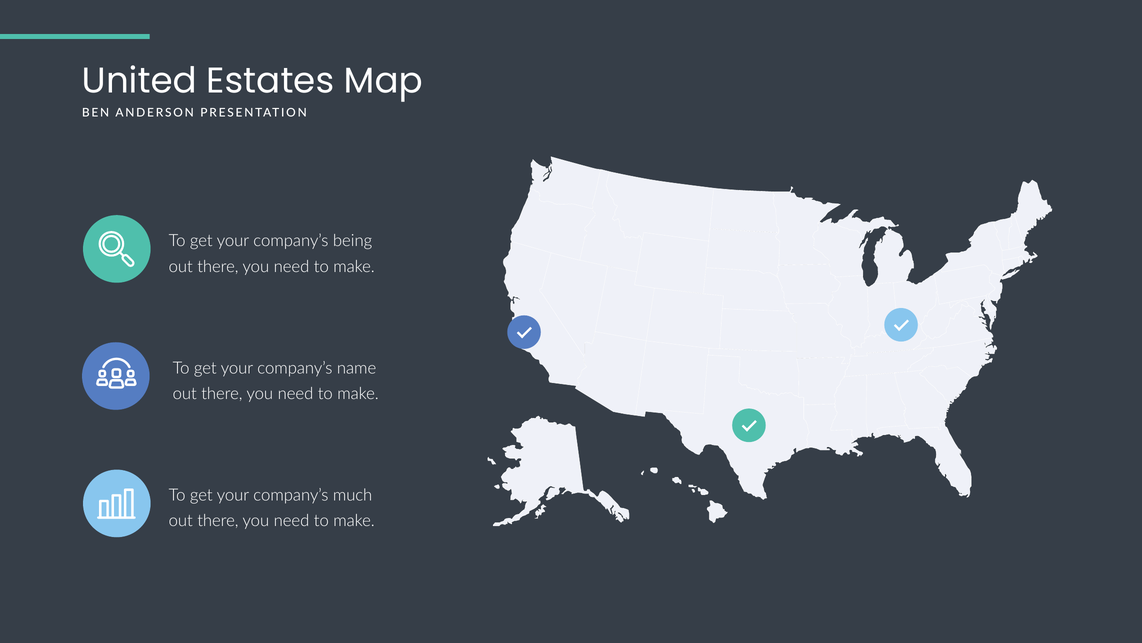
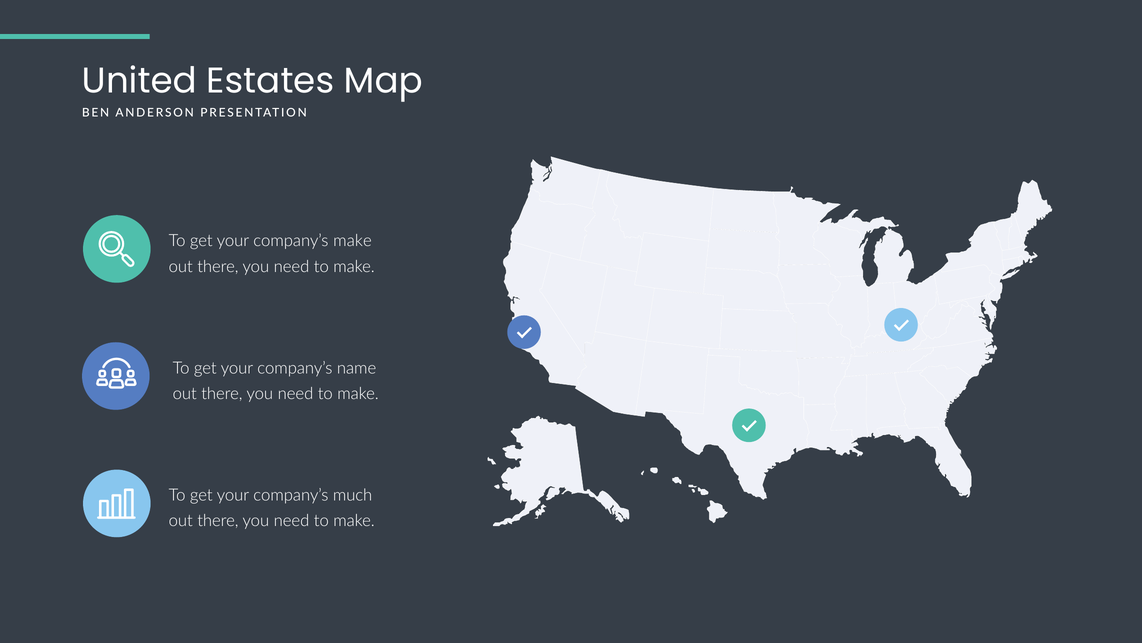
company’s being: being -> make (352, 241)
